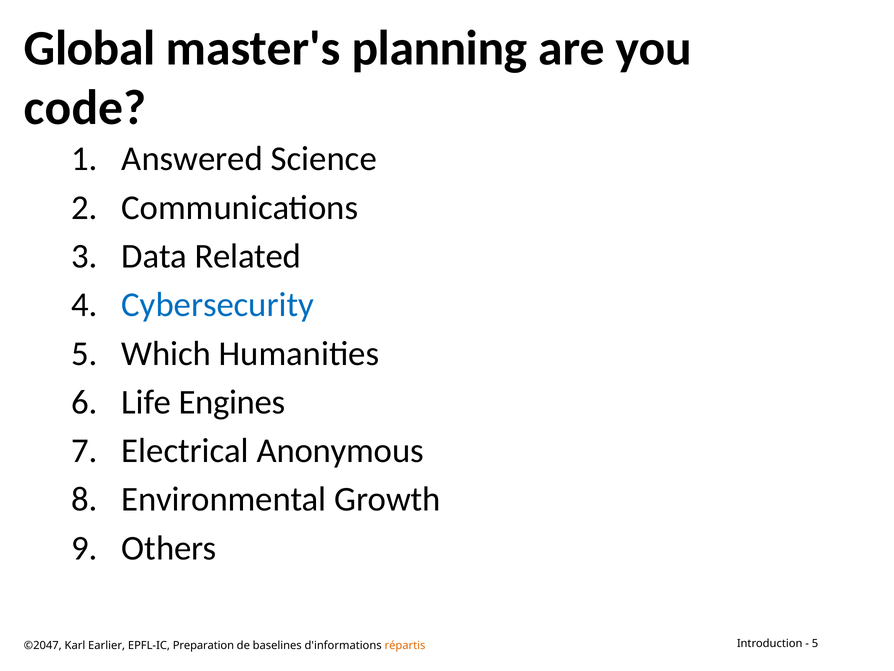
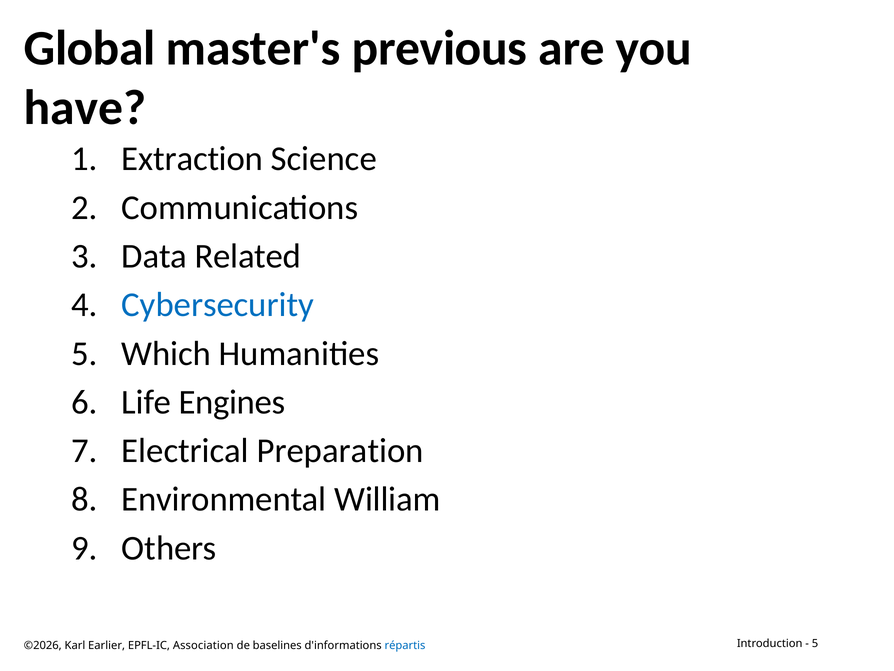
planning: planning -> previous (440, 48)
code: code -> have (85, 108)
Answered: Answered -> Extraction (192, 159)
Anonymous: Anonymous -> Preparation (340, 450)
Growth: Growth -> William (387, 499)
©2047: ©2047 -> ©2026 (43, 645)
Preparation: Preparation -> Association (203, 645)
répartis colour: orange -> blue (405, 645)
